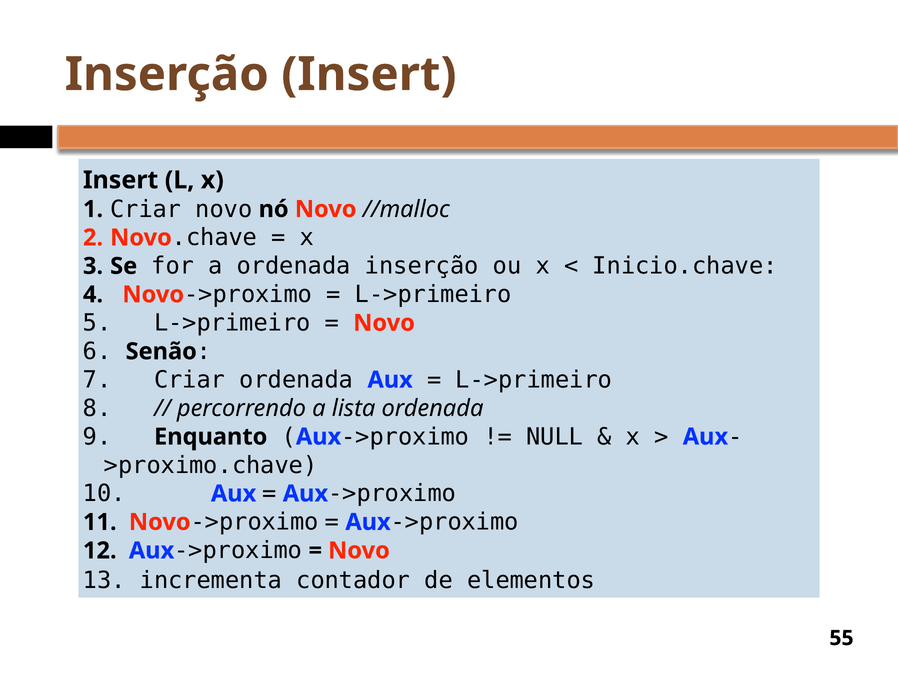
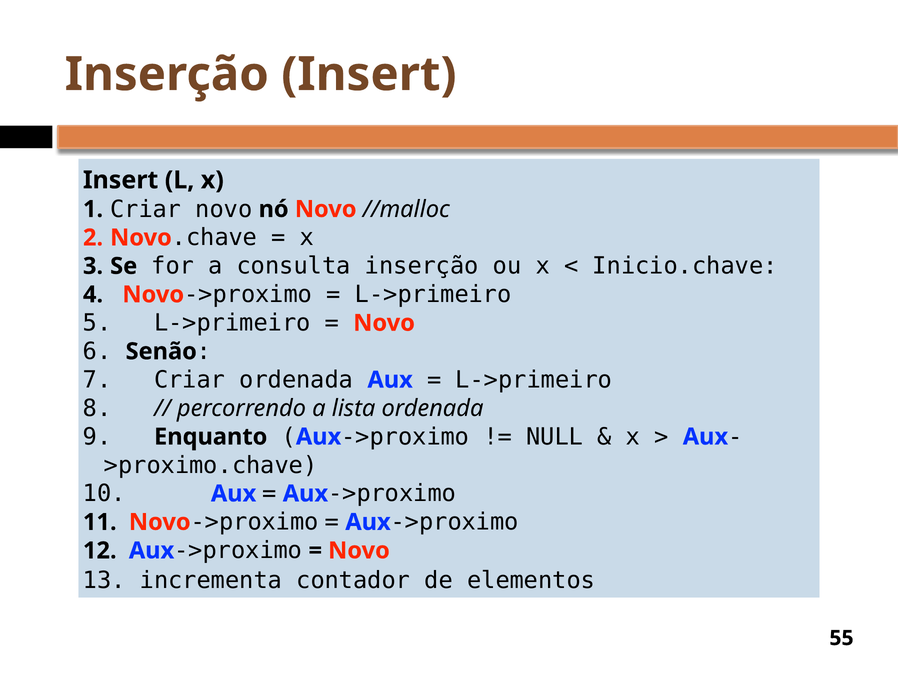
a ordenada: ordenada -> consulta (294, 266)
